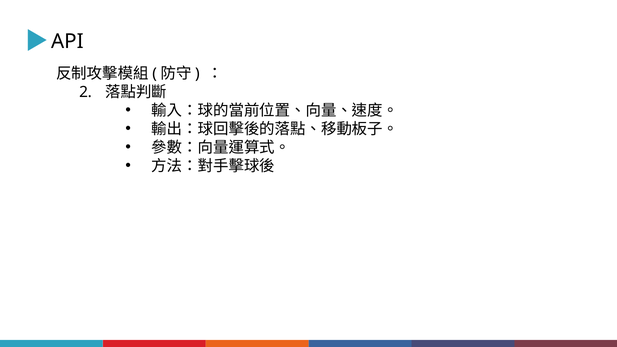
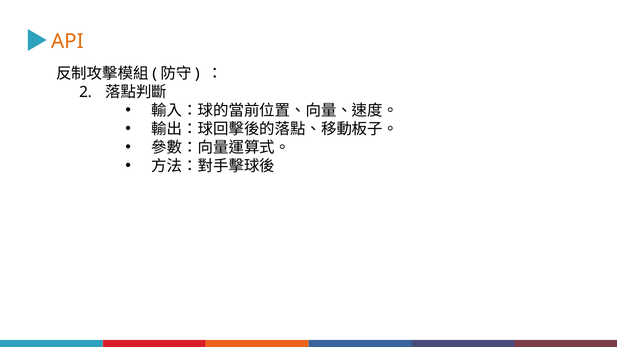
API colour: black -> orange (67, 41)
